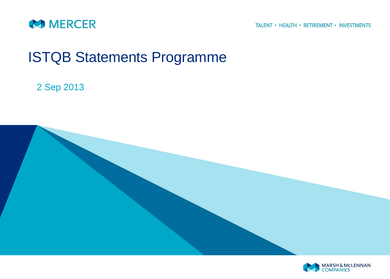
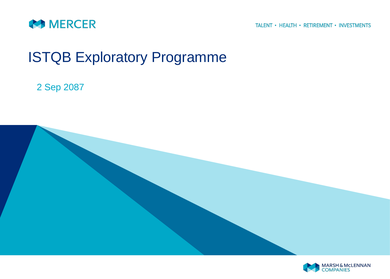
Statements: Statements -> Exploratory (112, 57)
2013: 2013 -> 2087 (74, 87)
